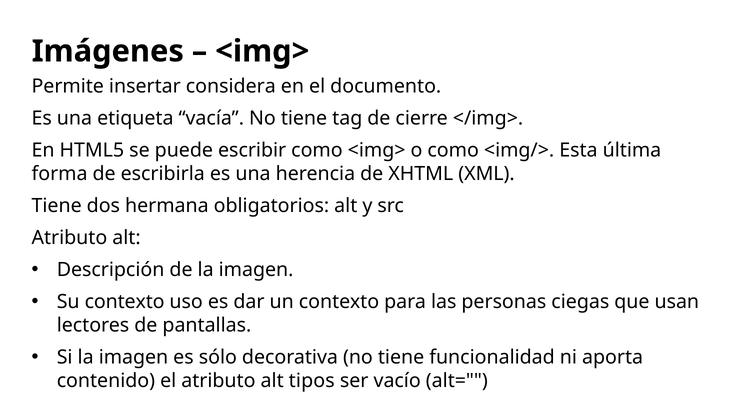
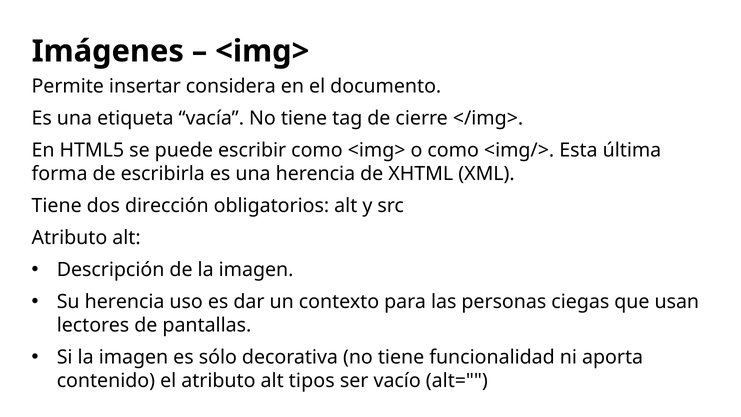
hermana: hermana -> dirección (167, 206)
Su contexto: contexto -> herencia (125, 302)
